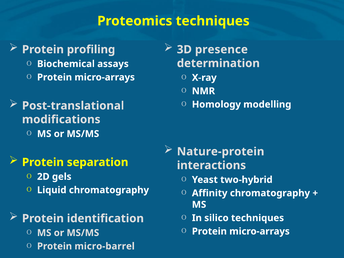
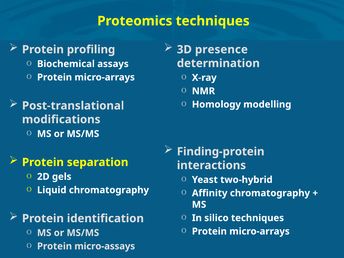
Nature-protein: Nature-protein -> Finding-protein (221, 152)
micro-barrel: micro-barrel -> micro-assays (105, 246)
